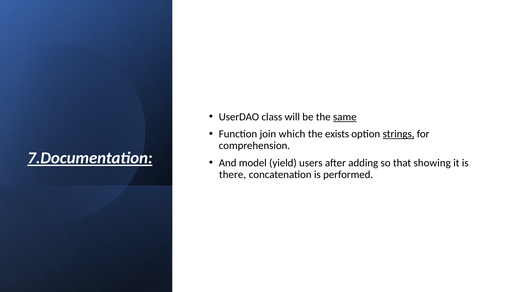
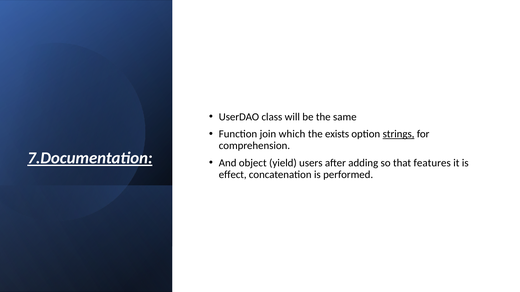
same underline: present -> none (345, 117)
model: model -> object (253, 163)
showing: showing -> features (432, 163)
there: there -> effect (233, 175)
